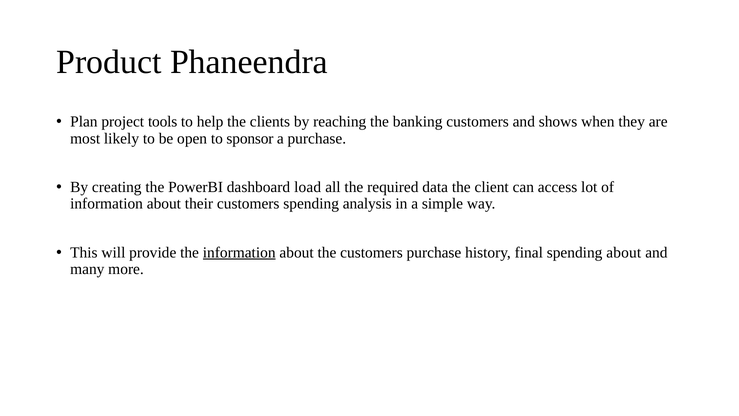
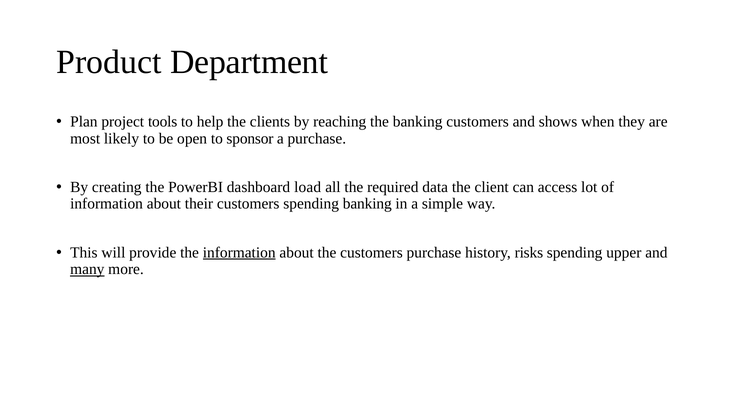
Phaneendra: Phaneendra -> Department (249, 62)
spending analysis: analysis -> banking (367, 204)
final: final -> risks (529, 252)
spending about: about -> upper (624, 252)
many underline: none -> present (87, 269)
